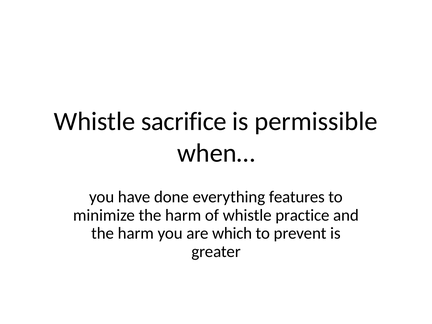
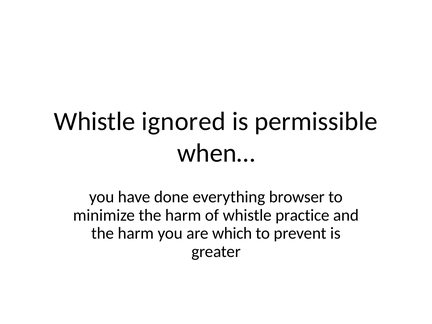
sacrifice: sacrifice -> ignored (184, 121)
features: features -> browser (297, 197)
